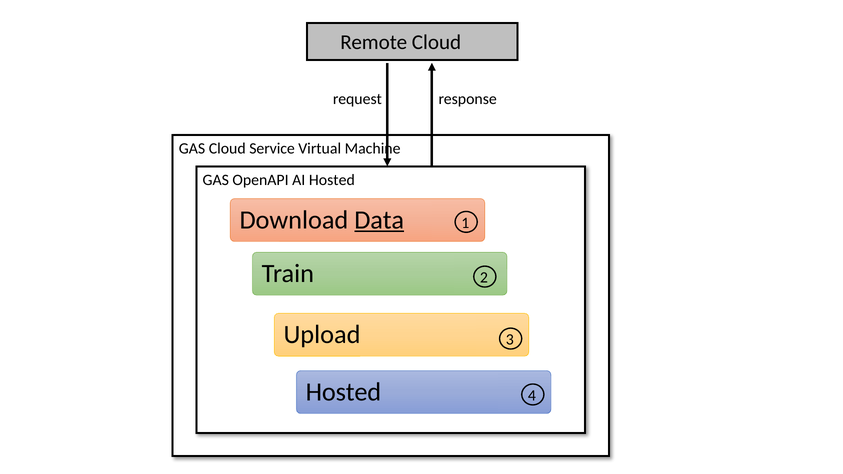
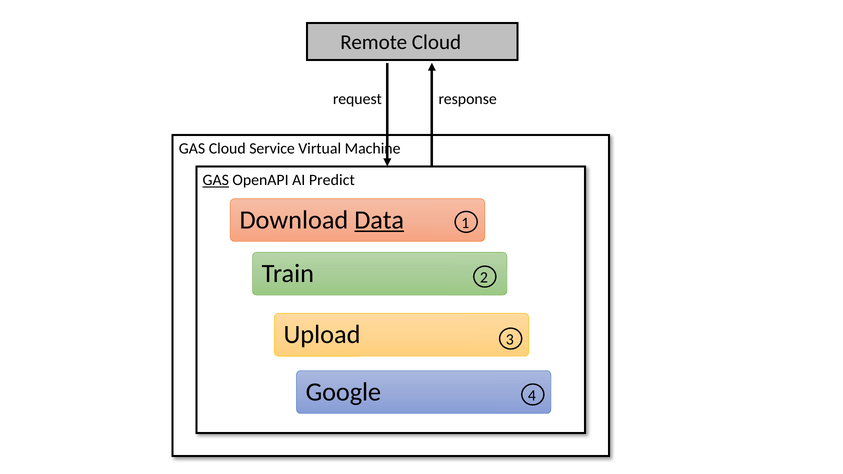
GAS underline: none -> present (216, 180)
AI Hosted: Hosted -> Predict (332, 180)
Hosted: Hosted -> Google (343, 392)
